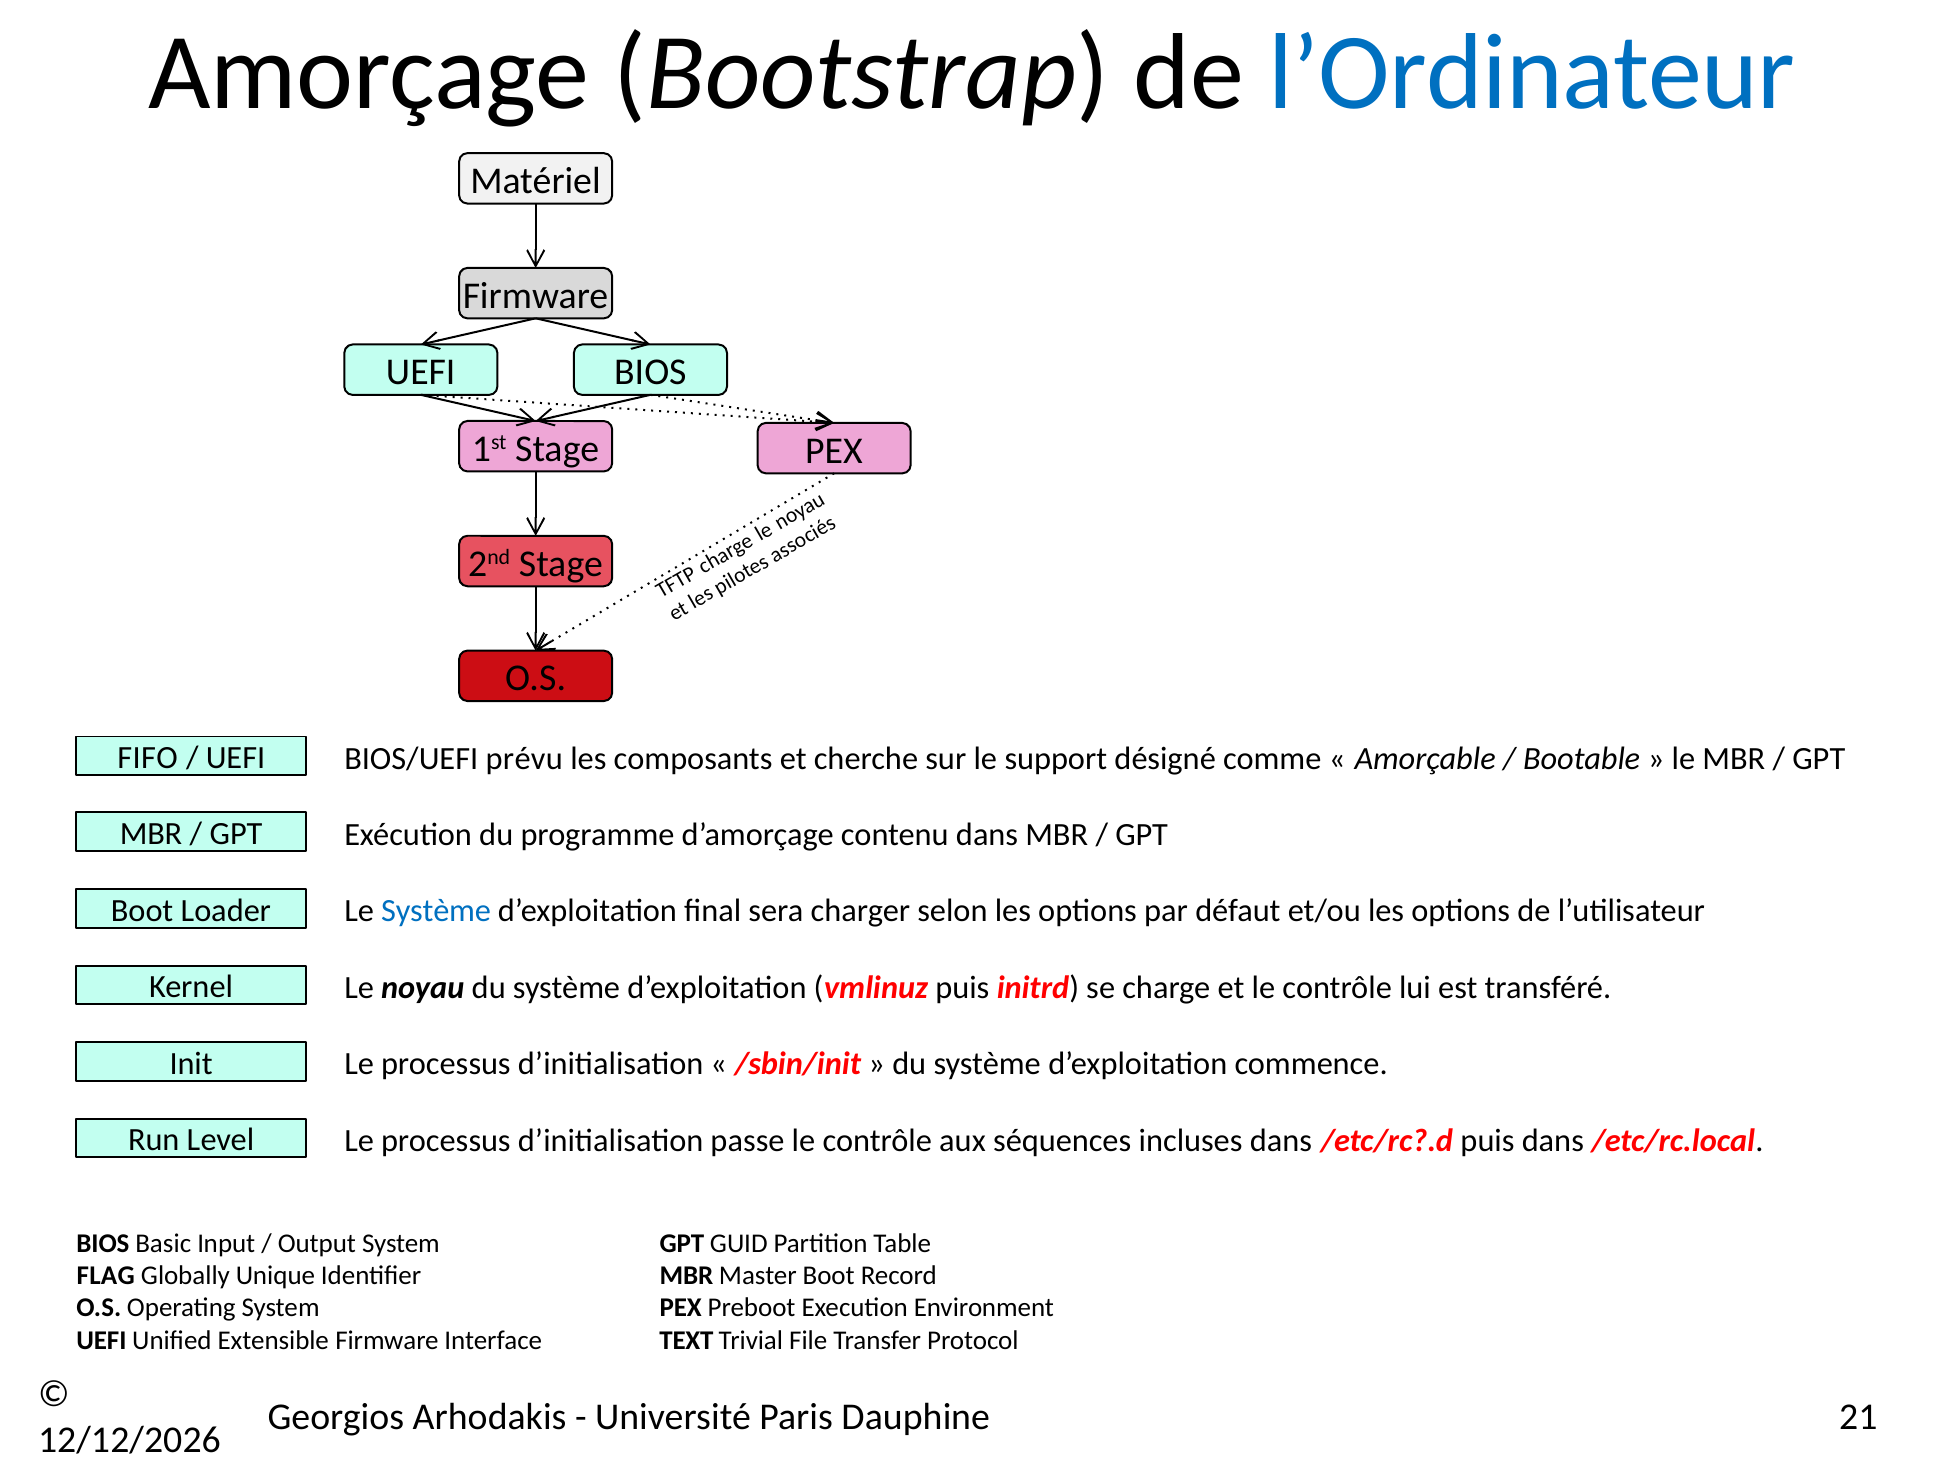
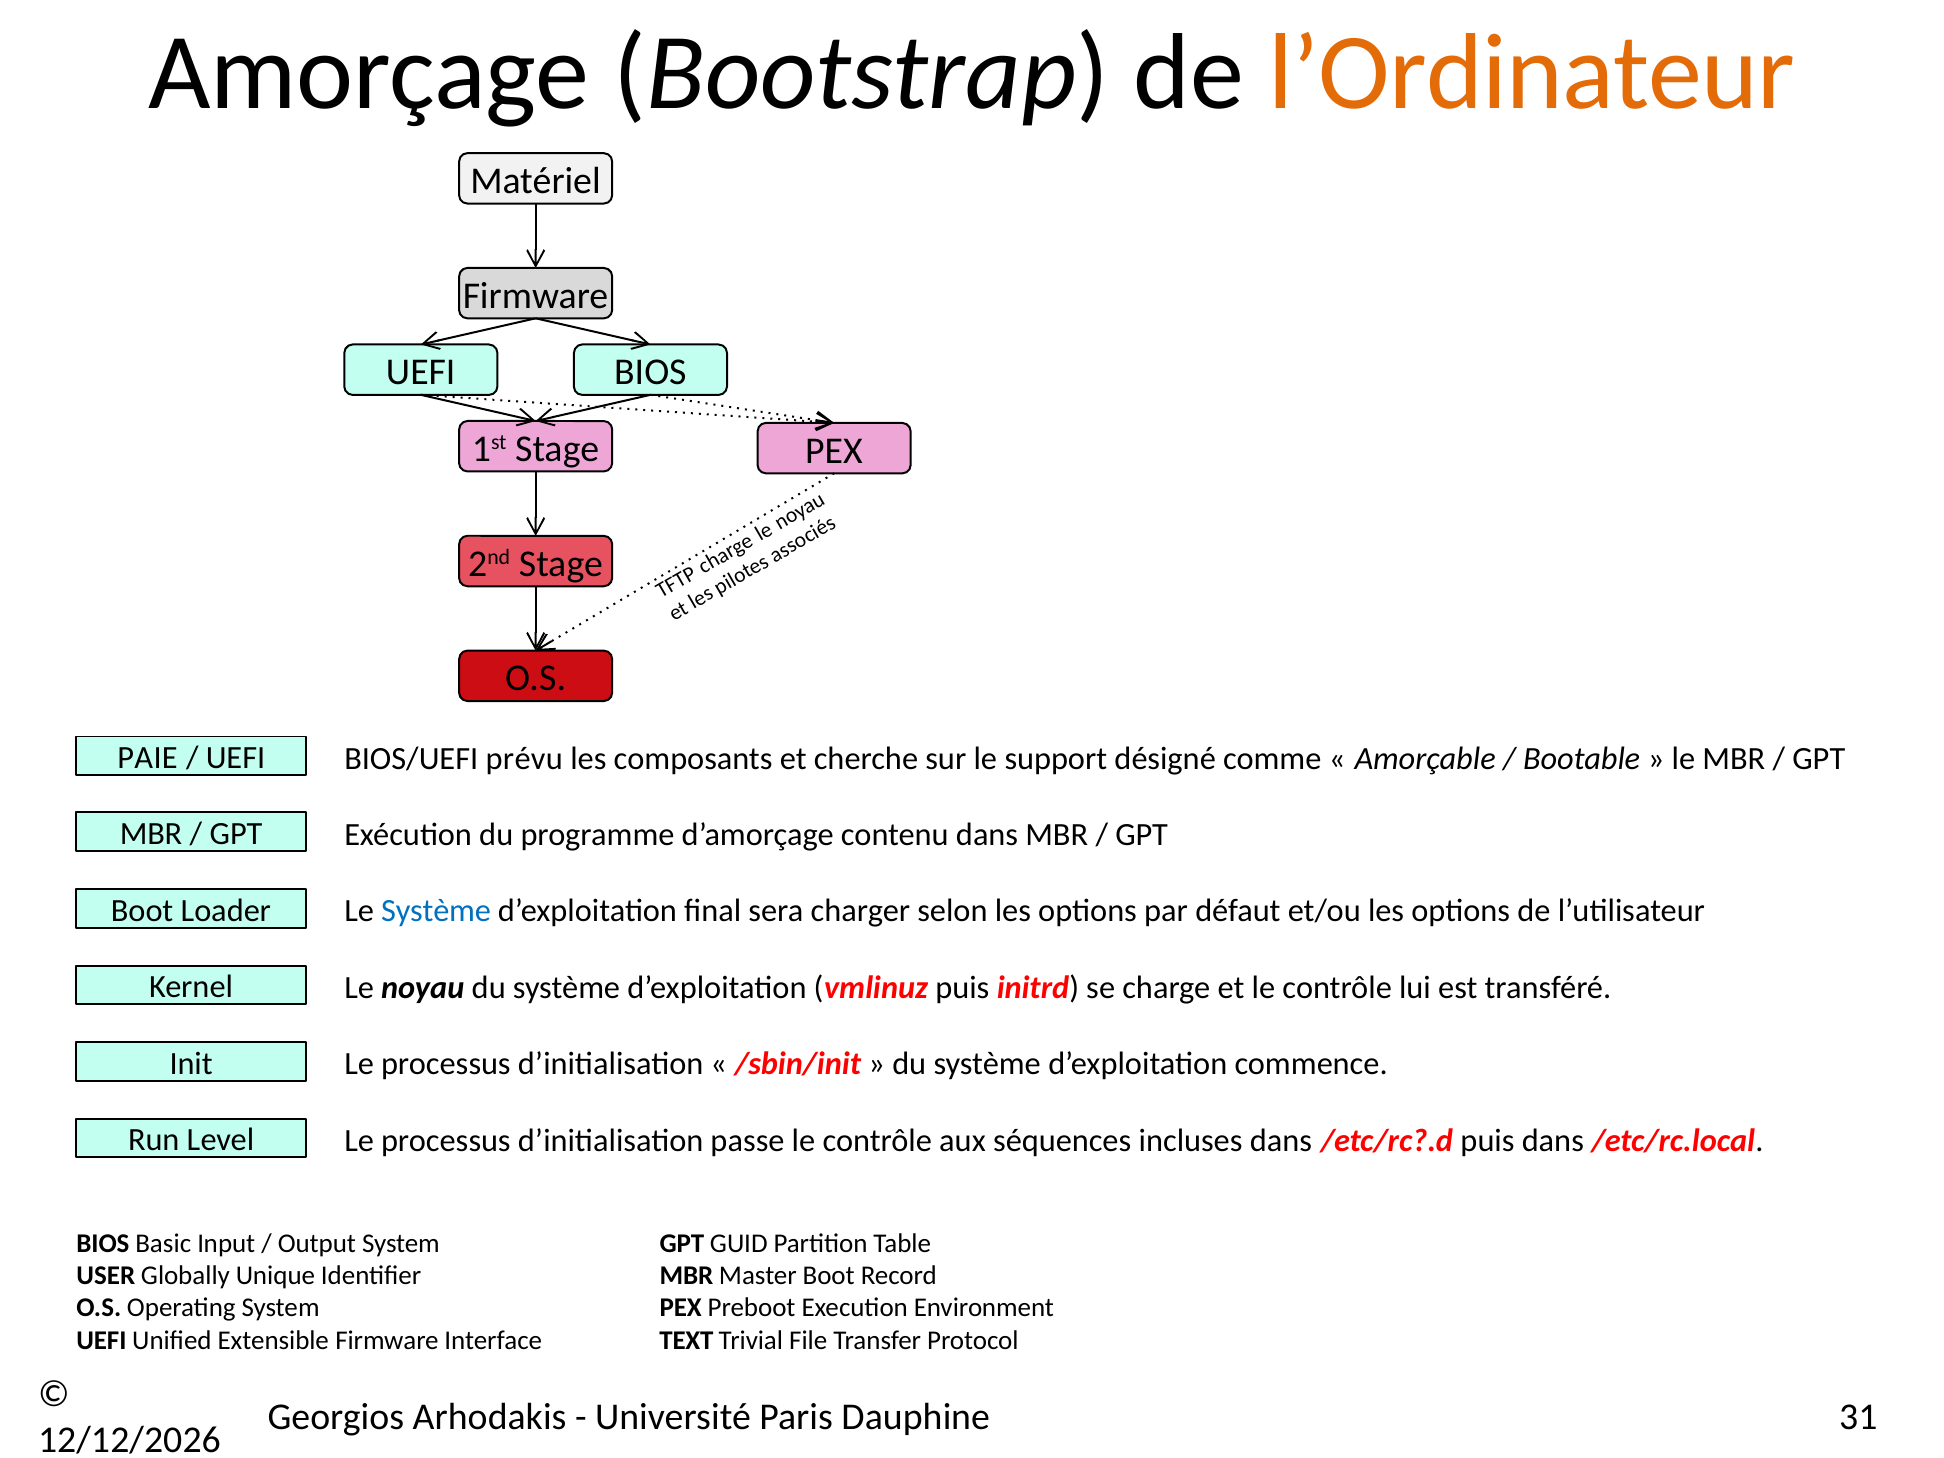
l’Ordinateur colour: blue -> orange (1532, 73)
FIFO: FIFO -> PAIE (148, 758)
FLAG: FLAG -> USER (106, 1276)
21: 21 -> 31 (1858, 1417)
